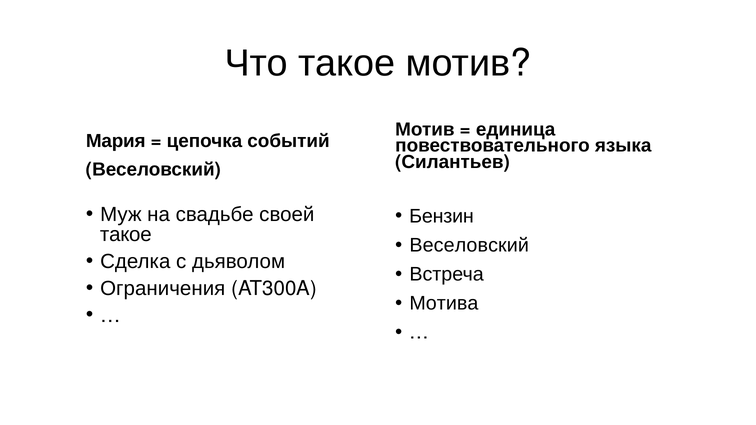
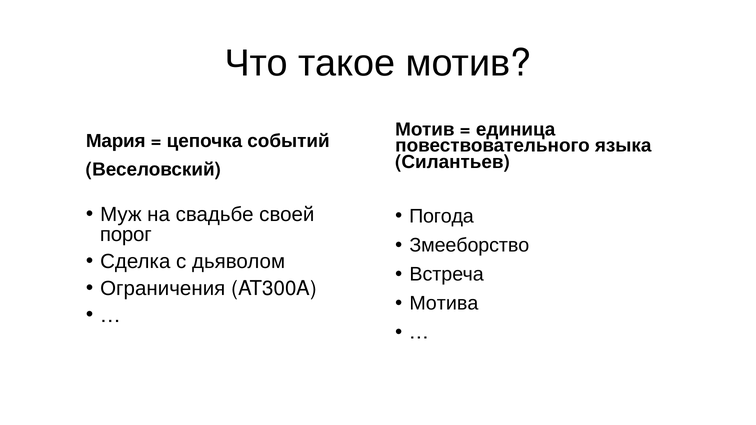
Бензин: Бензин -> Погода (441, 216)
такое: такое -> порог (126, 235)
Веселовский: Веселовский -> Змееборство (469, 245)
